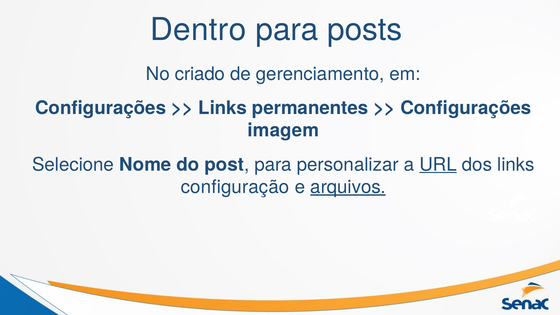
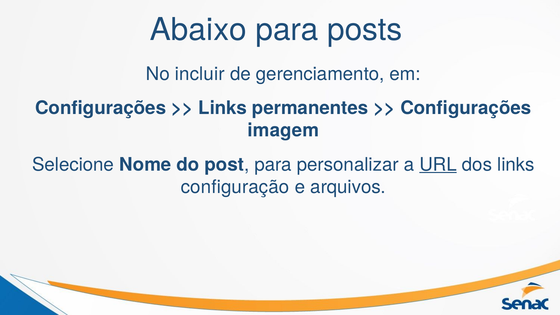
Dentro: Dentro -> Abaixo (198, 30)
criado: criado -> incluir (200, 74)
arquivos underline: present -> none (348, 187)
